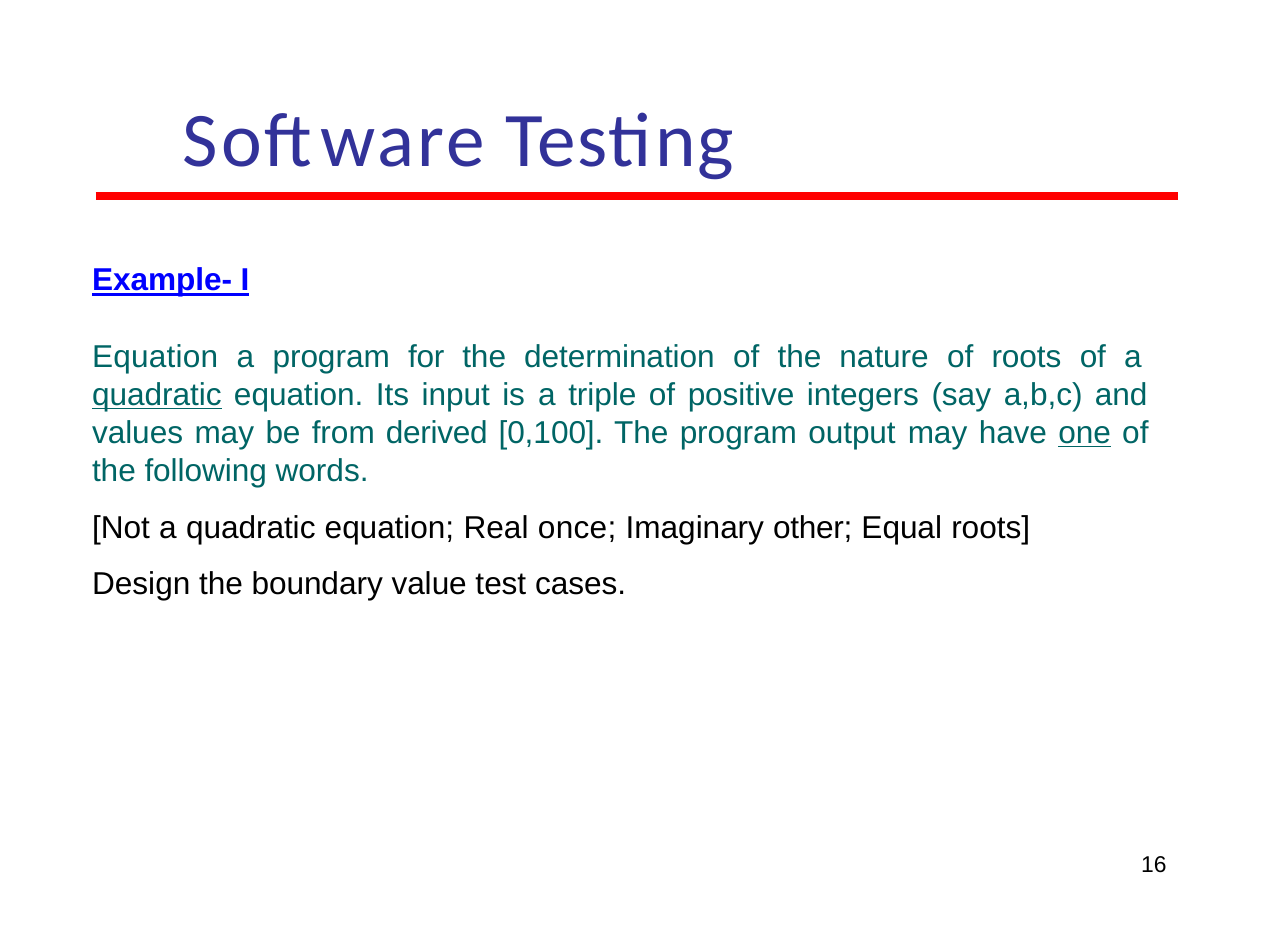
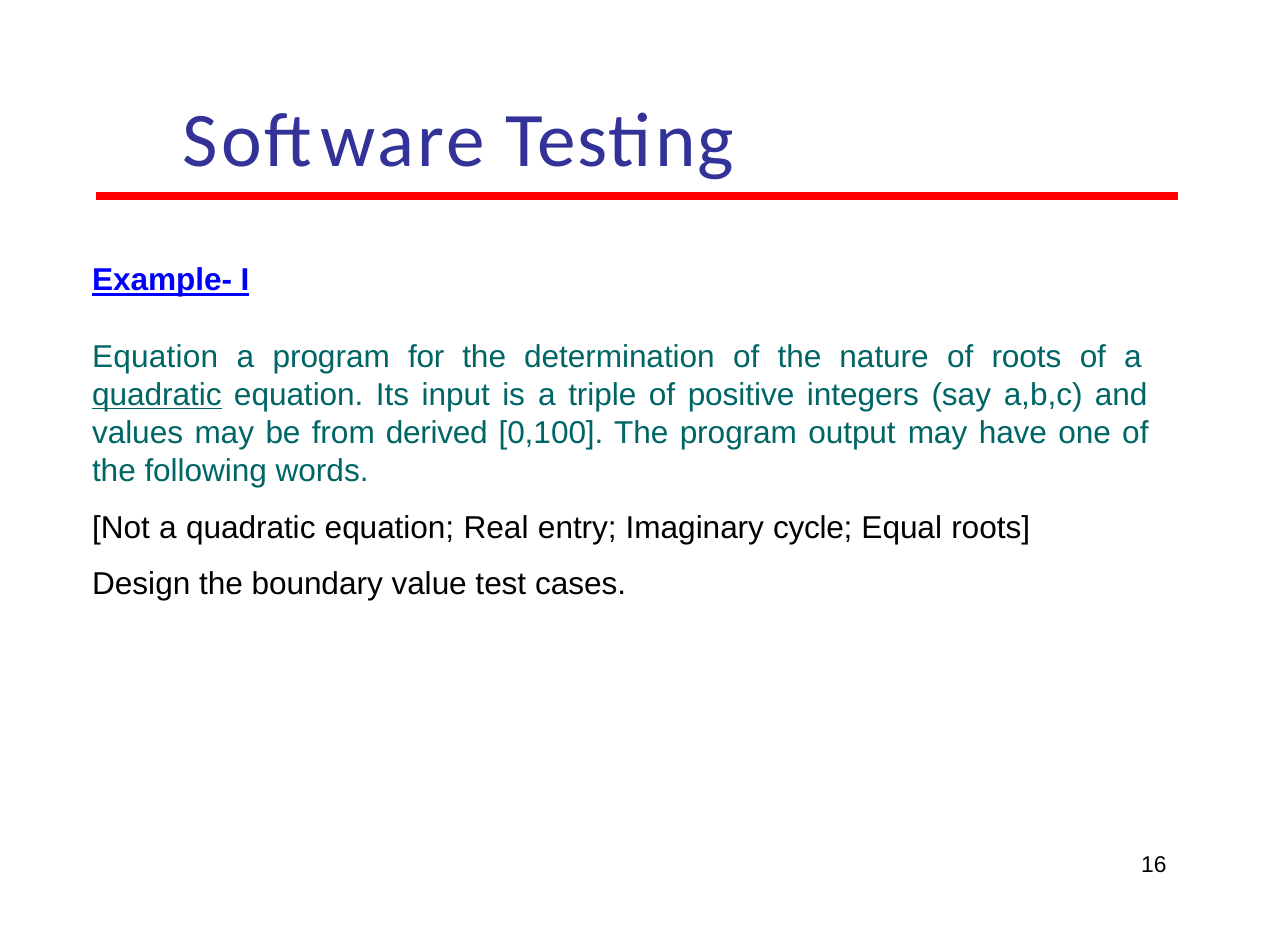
one underline: present -> none (1085, 433)
once: once -> entry (577, 528)
other: other -> cycle (813, 528)
